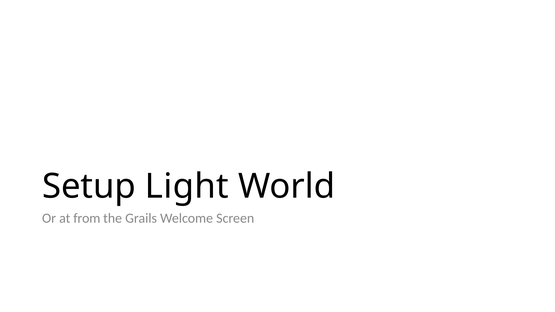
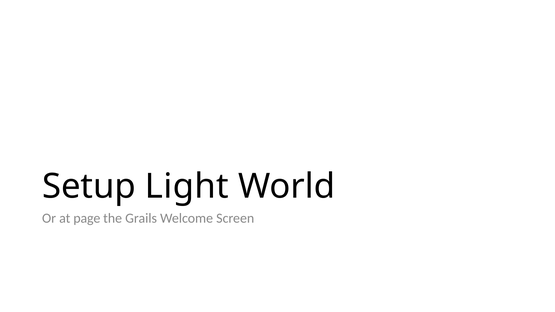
from: from -> page (87, 218)
